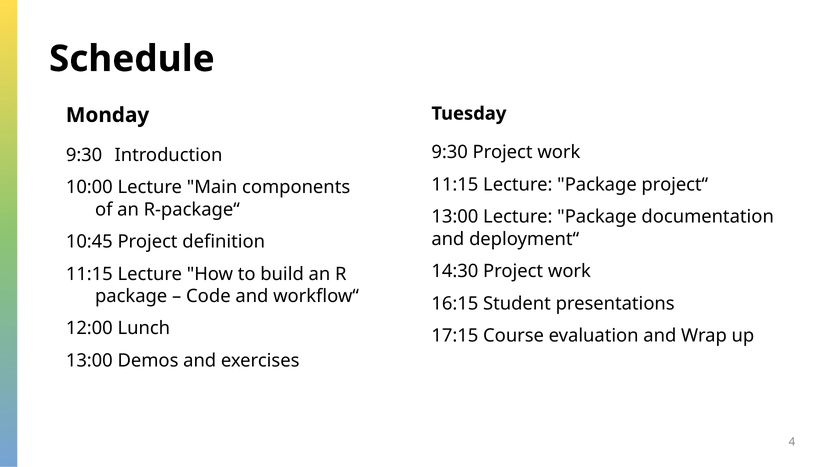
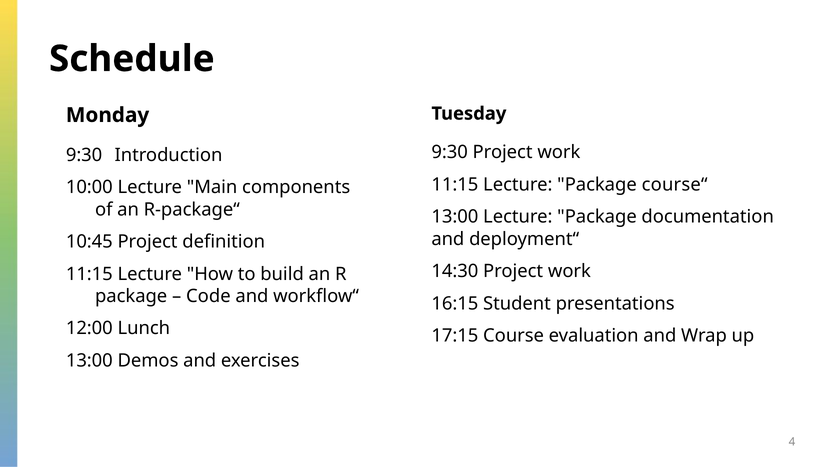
project“: project“ -> course“ (675, 185)
